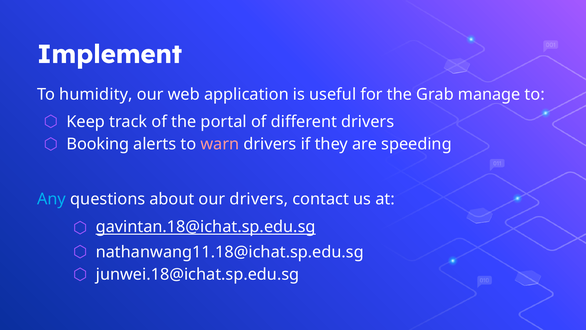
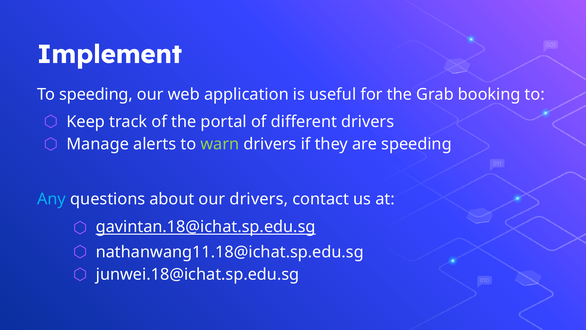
To humidity: humidity -> speeding (96, 94)
manage: manage -> booking (489, 94)
Booking: Booking -> Manage (98, 144)
warn colour: pink -> light green (220, 144)
